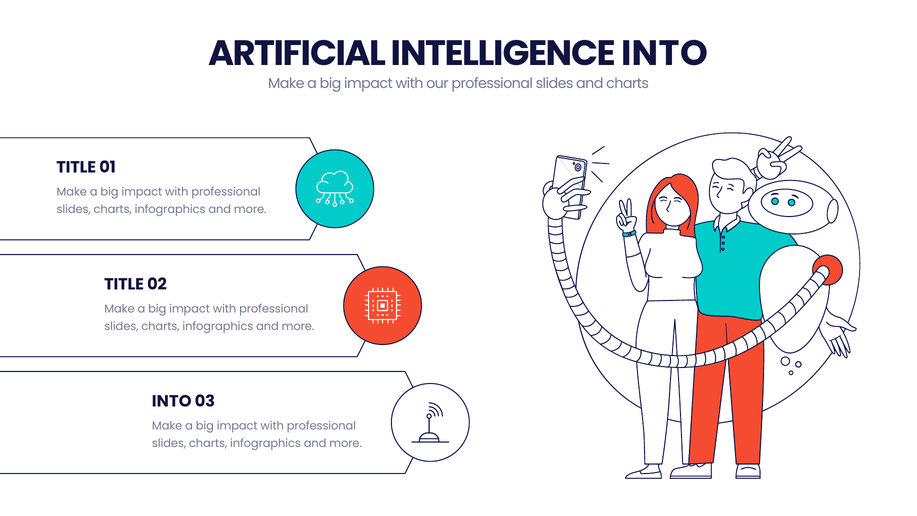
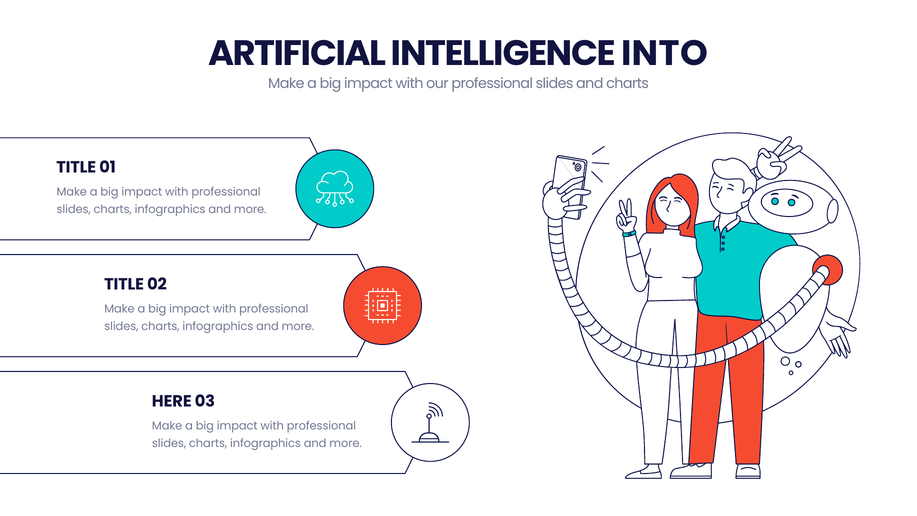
INTO: INTO -> HERE (172, 401)
